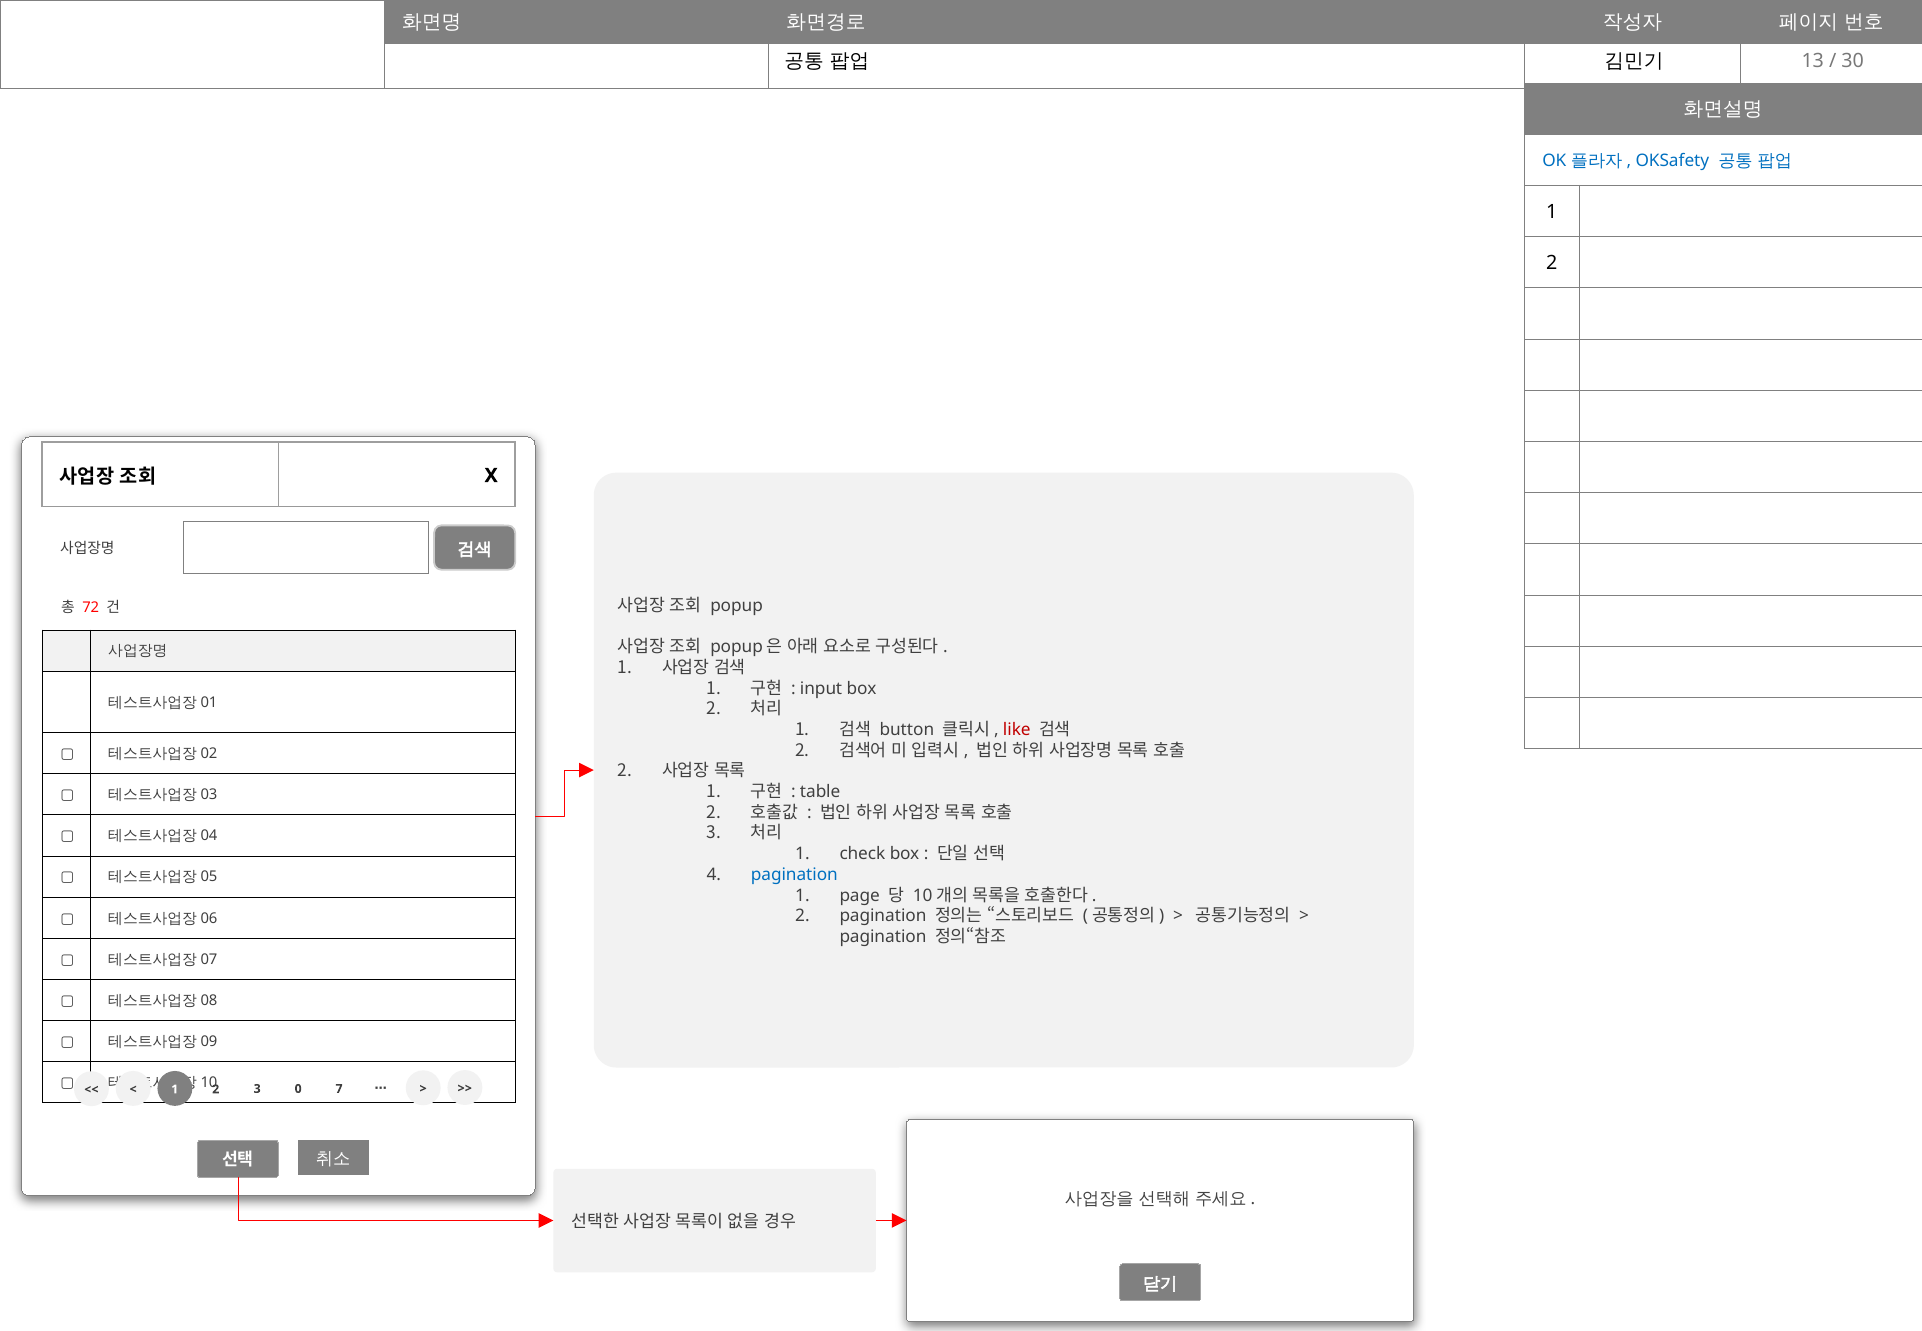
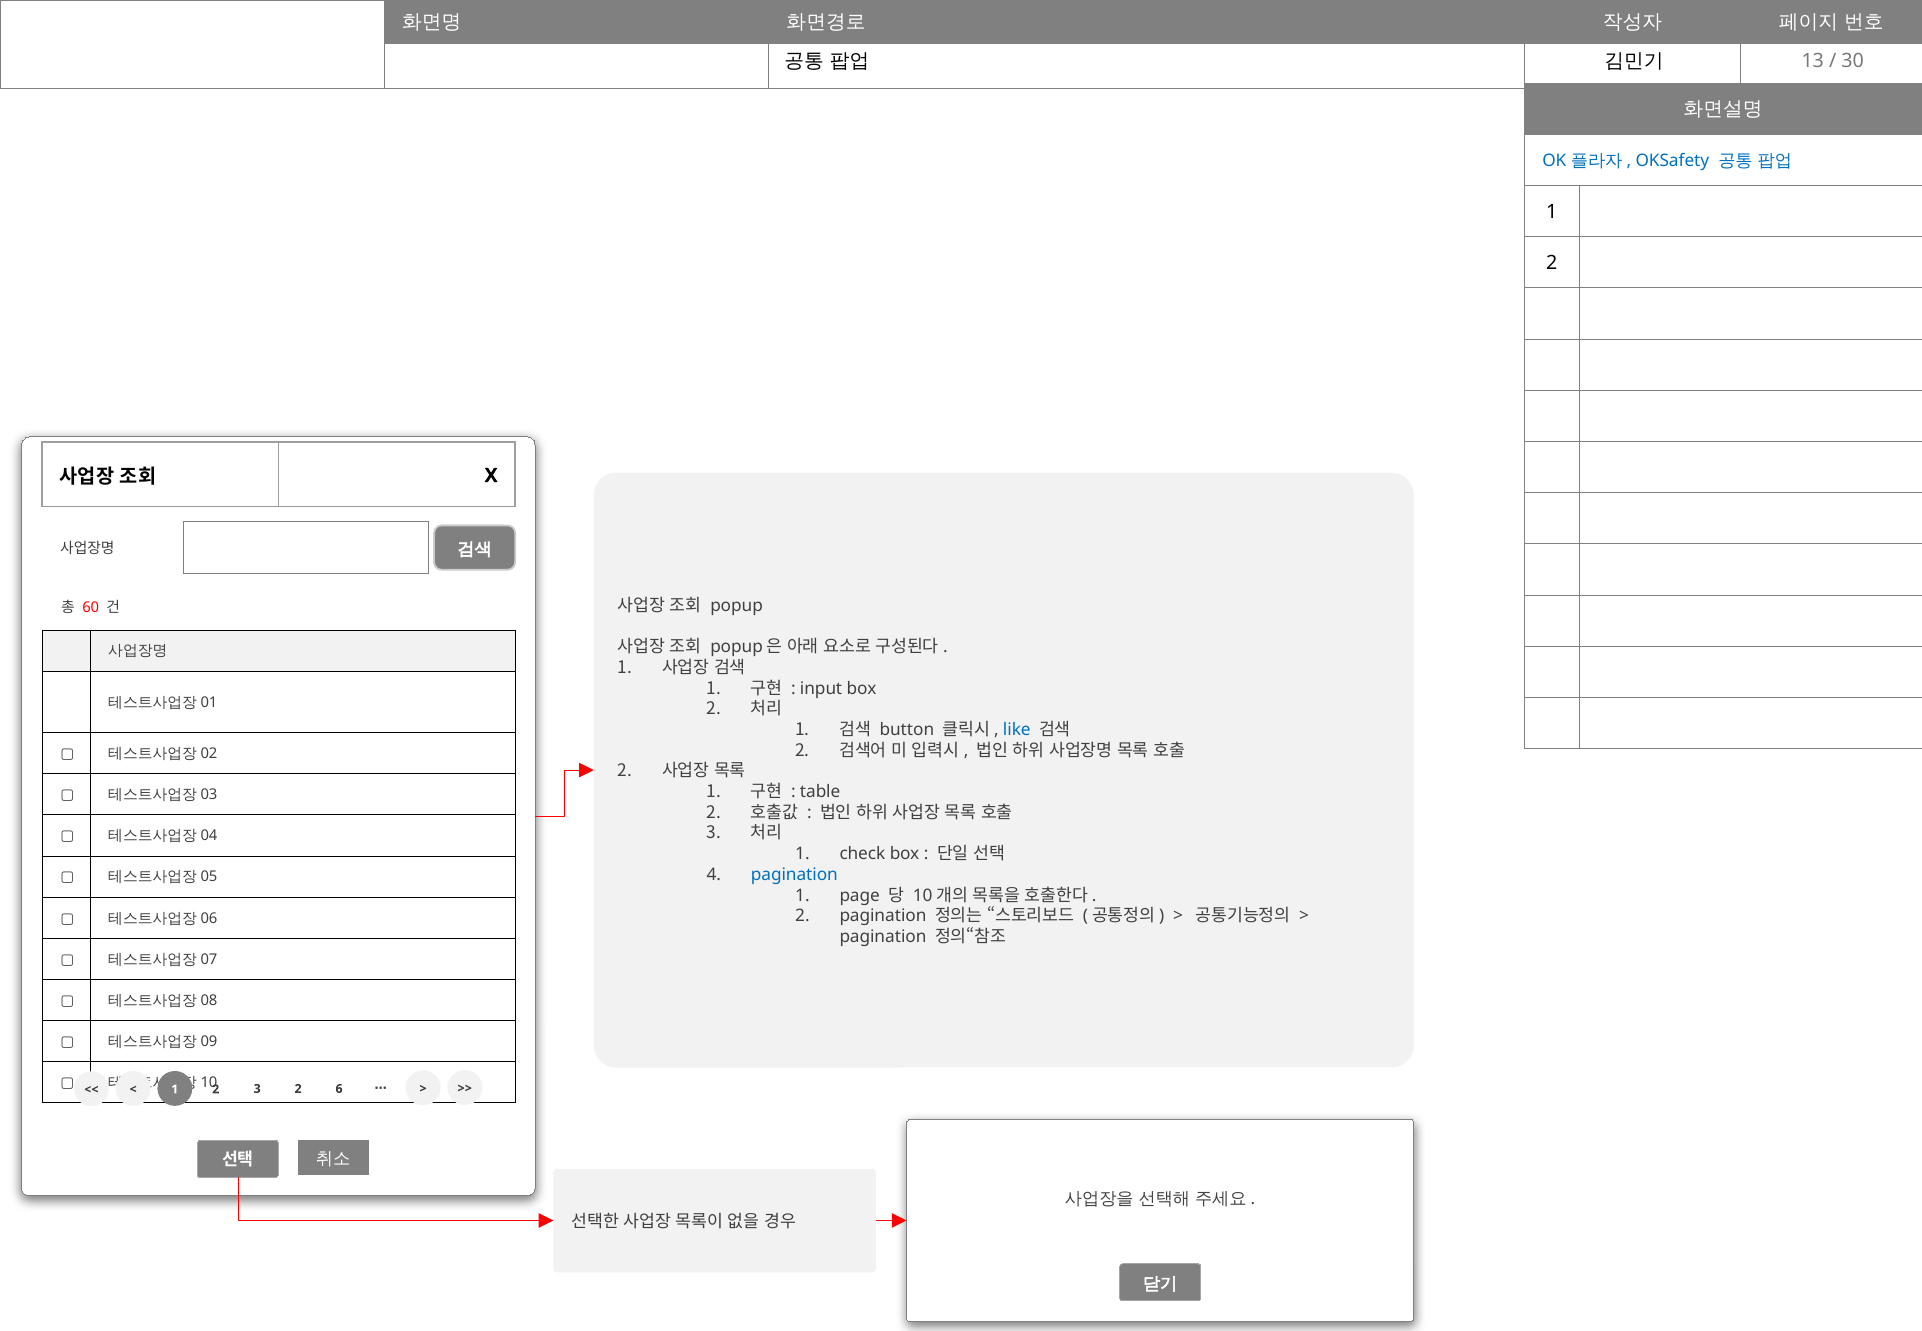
72: 72 -> 60 (91, 607)
like colour: red -> blue (1017, 730)
3 0: 0 -> 2 (298, 1089)
7: 7 -> 6 (339, 1089)
